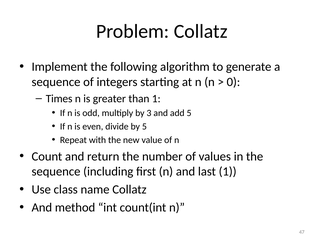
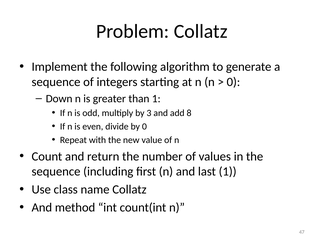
Times: Times -> Down (59, 99)
add 5: 5 -> 8 (189, 113)
by 5: 5 -> 0 (144, 127)
